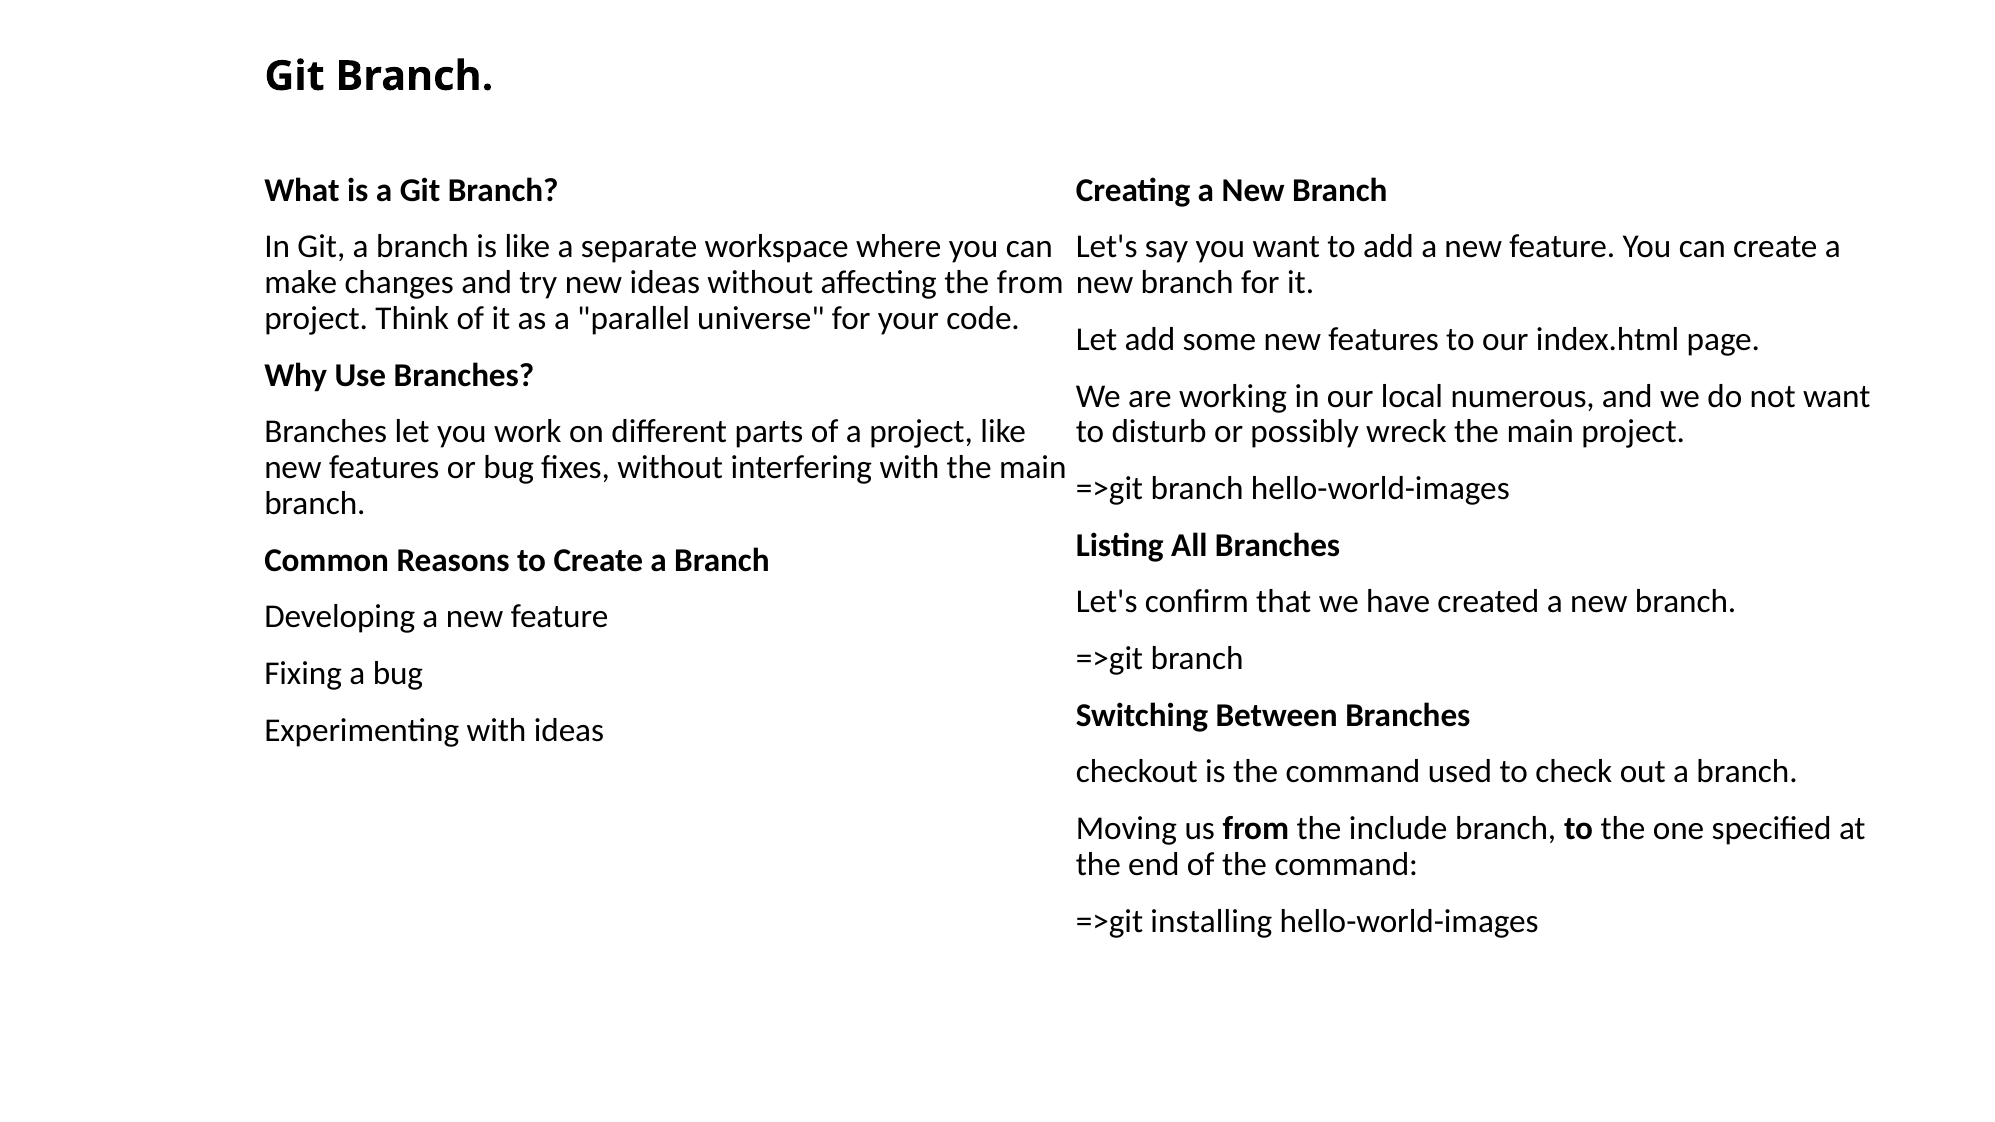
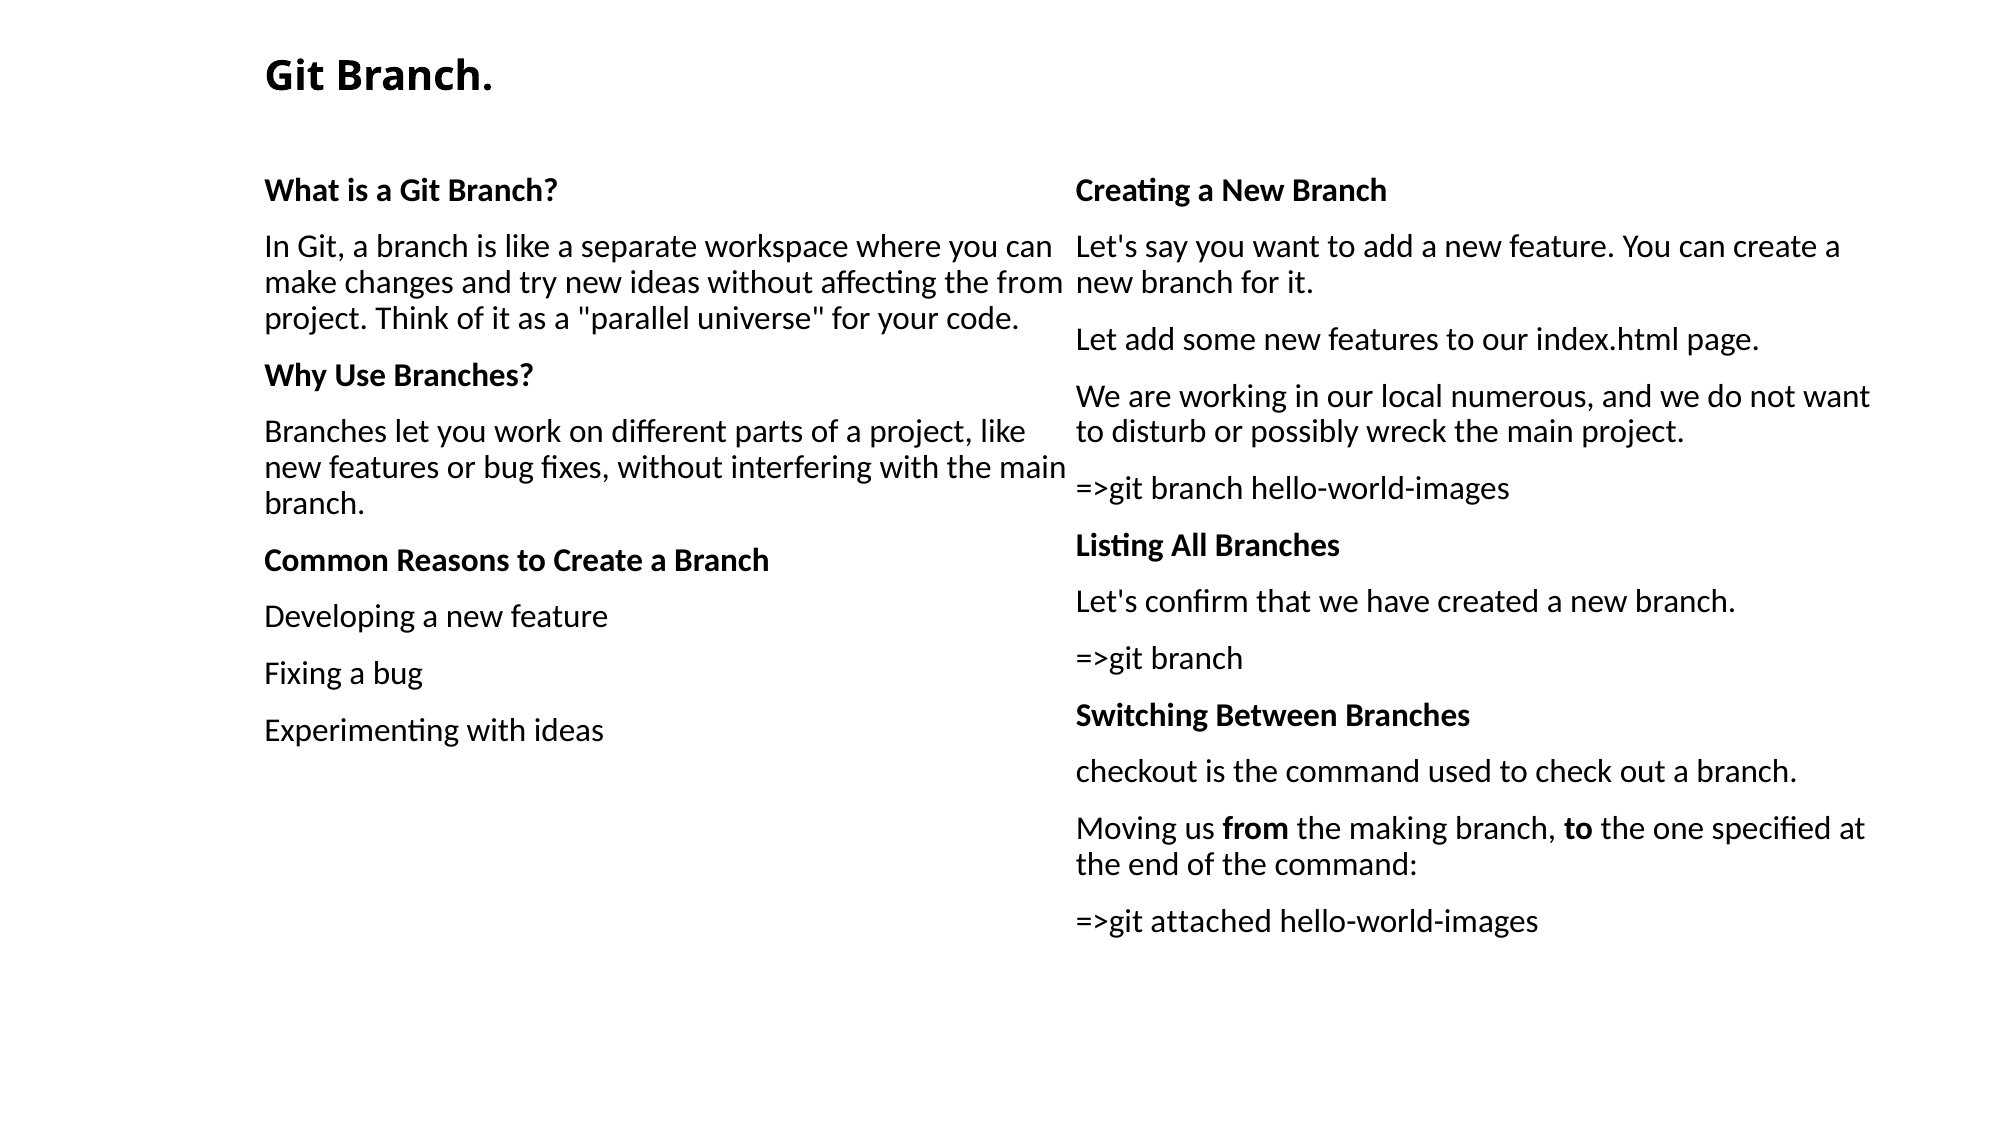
include: include -> making (1398, 829)
installing: installing -> attached (1211, 921)
